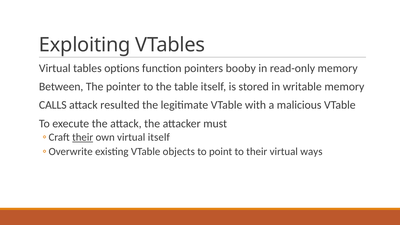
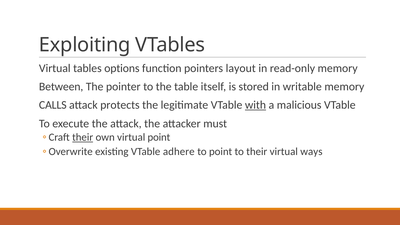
booby: booby -> layout (241, 68)
resulted: resulted -> protects (120, 105)
with underline: none -> present (255, 105)
virtual itself: itself -> point (159, 137)
objects: objects -> adhere (179, 152)
